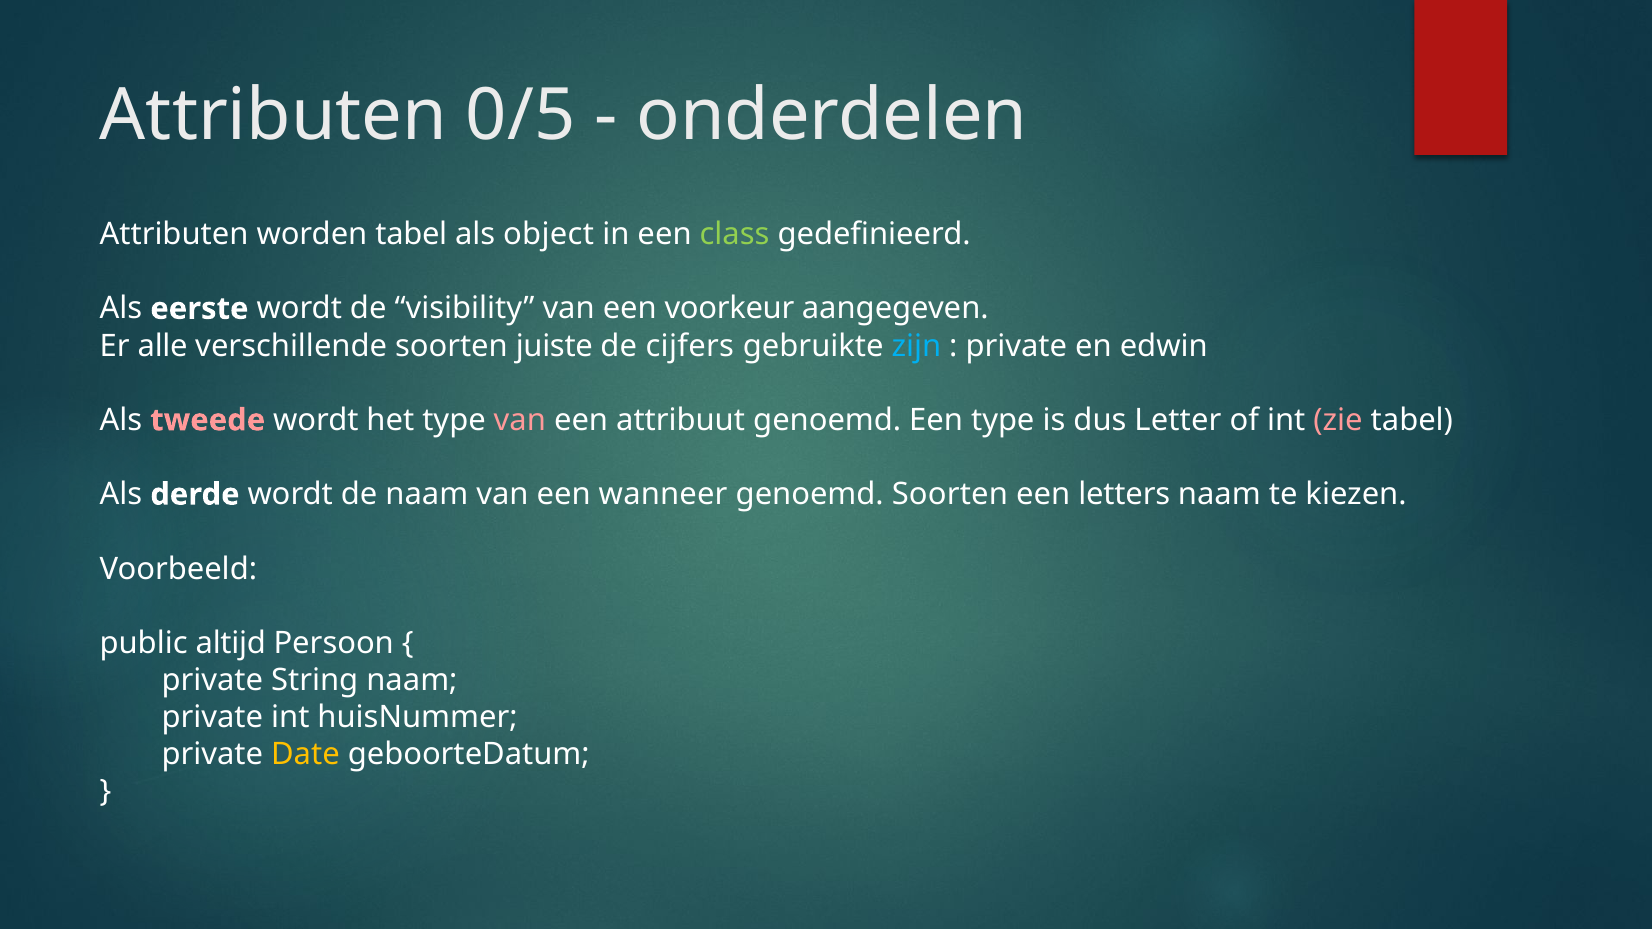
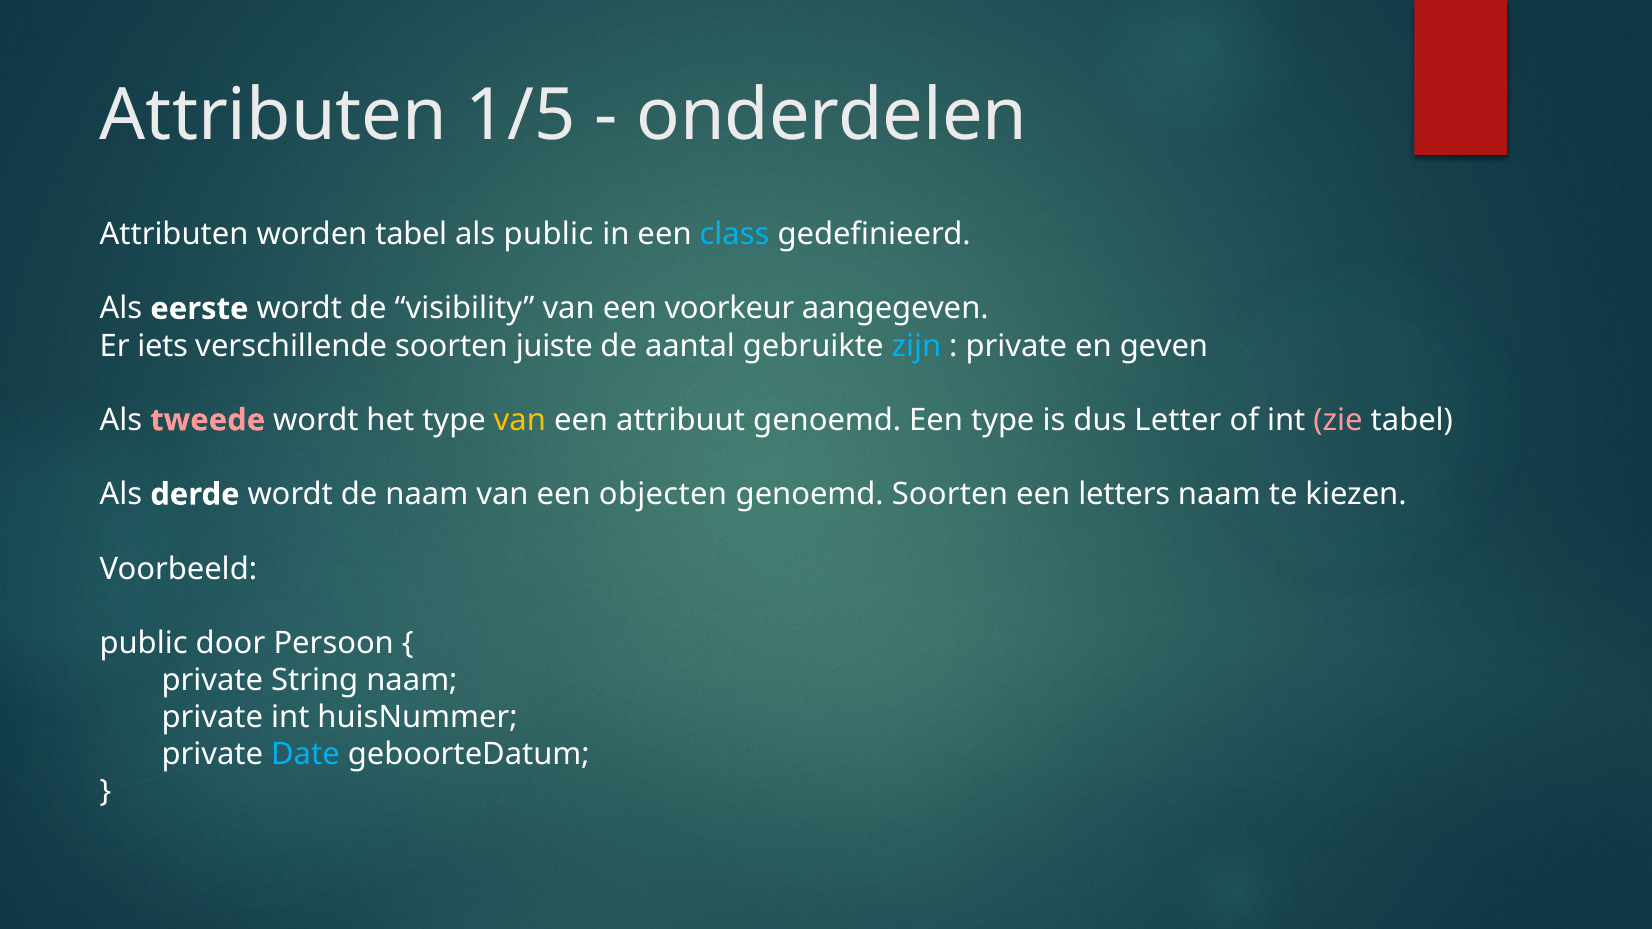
0/5: 0/5 -> 1/5 (521, 116)
als object: object -> public (549, 234)
class colour: light green -> light blue (735, 234)
alle: alle -> iets (163, 346)
cijfers: cijfers -> aantal (690, 346)
edwin: edwin -> geven (1164, 346)
van colour: pink -> yellow (520, 420)
wanneer: wanneer -> objecten (663, 495)
altijd: altijd -> door (231, 643)
Date colour: yellow -> light blue (305, 755)
